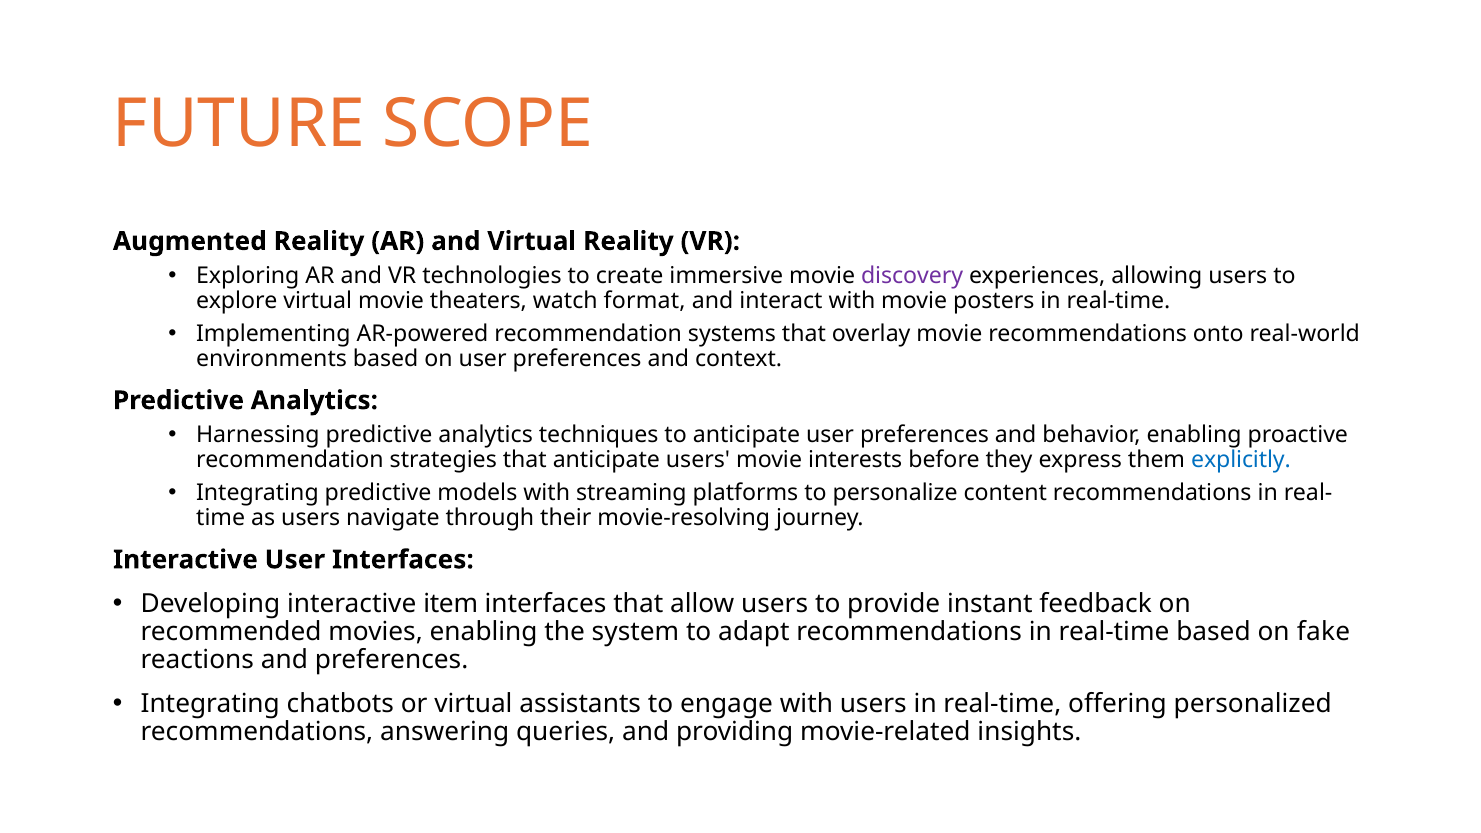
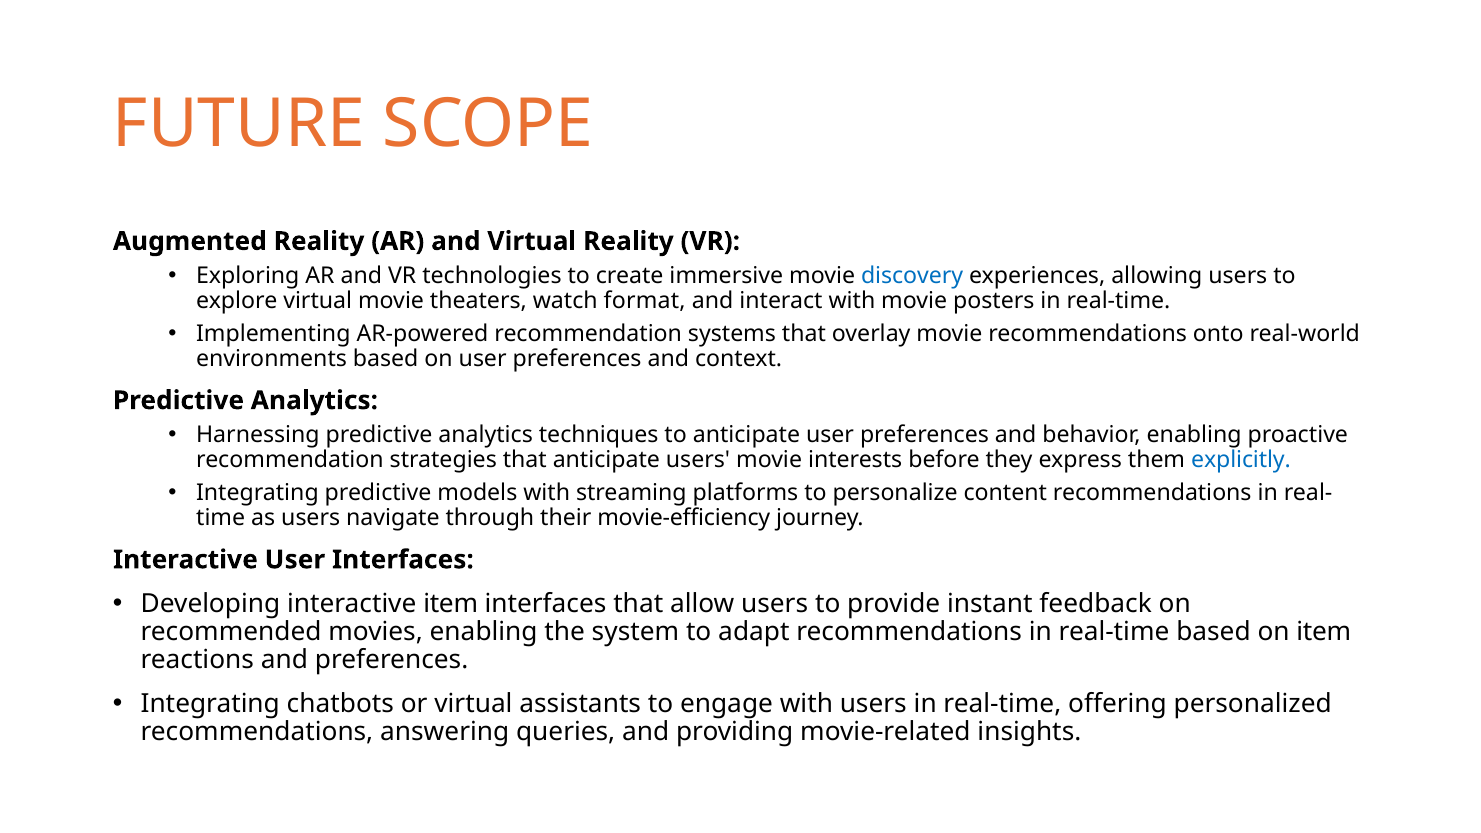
discovery colour: purple -> blue (912, 276)
movie-resolving: movie-resolving -> movie-efficiency (684, 518)
on fake: fake -> item (1324, 632)
